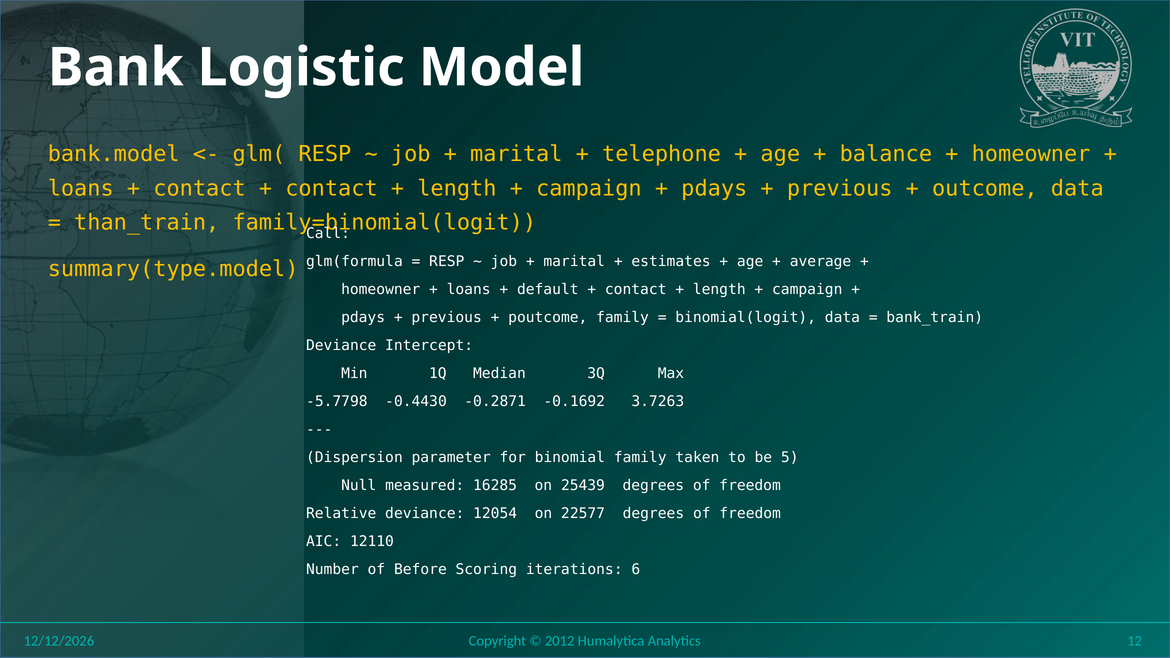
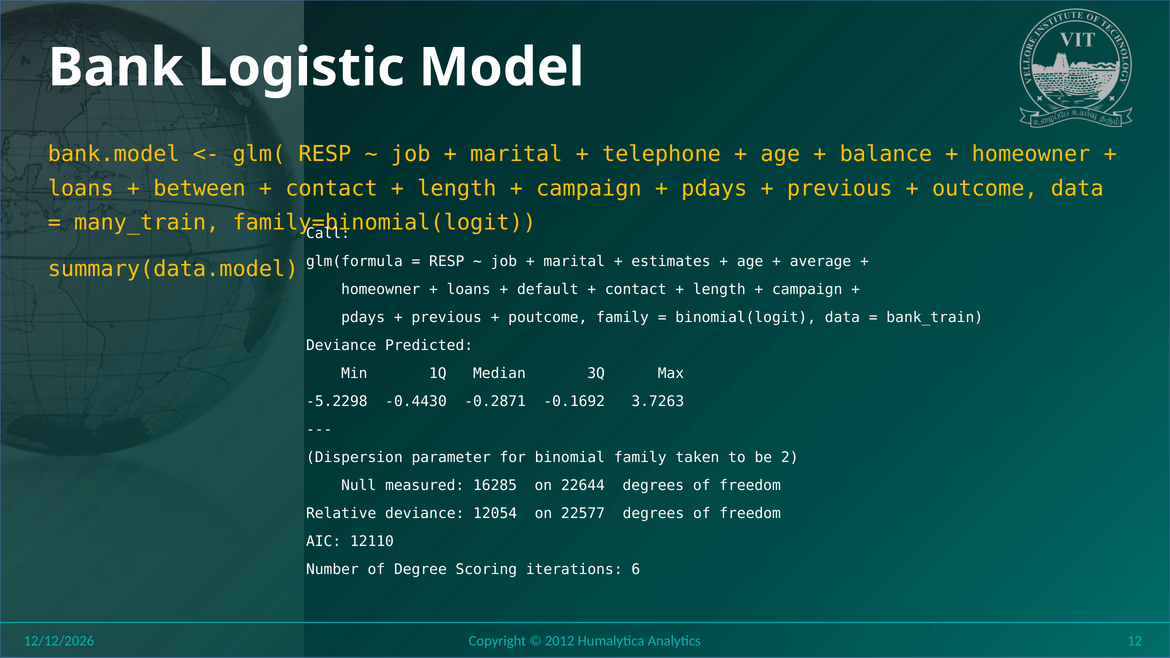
contact: contact -> between (200, 188)
than_train: than_train -> many_train (147, 223)
summary(type.model: summary(type.model -> summary(data.model (173, 269)
Intercept: Intercept -> Predicted (429, 345)
-5.7798: -5.7798 -> -5.2298 (337, 401)
5: 5 -> 2 (790, 457)
25439: 25439 -> 22644 (583, 485)
Before: Before -> Degree (420, 569)
